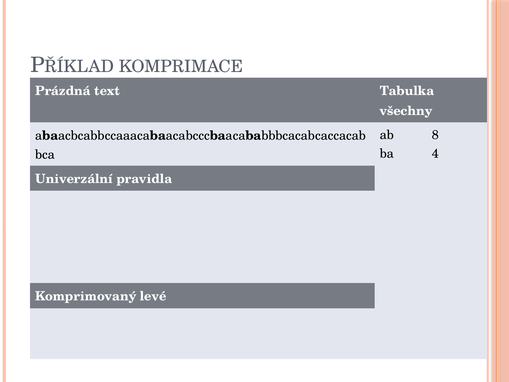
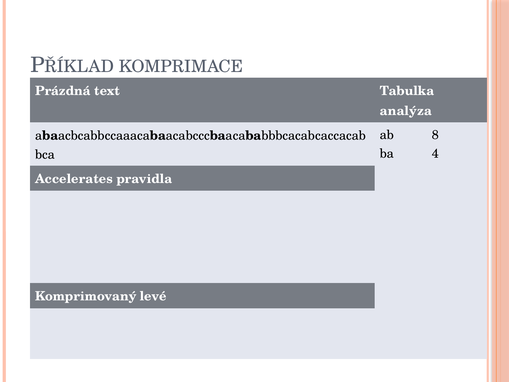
všechny: všechny -> analýza (406, 111)
Univerzální: Univerzální -> Accelerates (74, 179)
